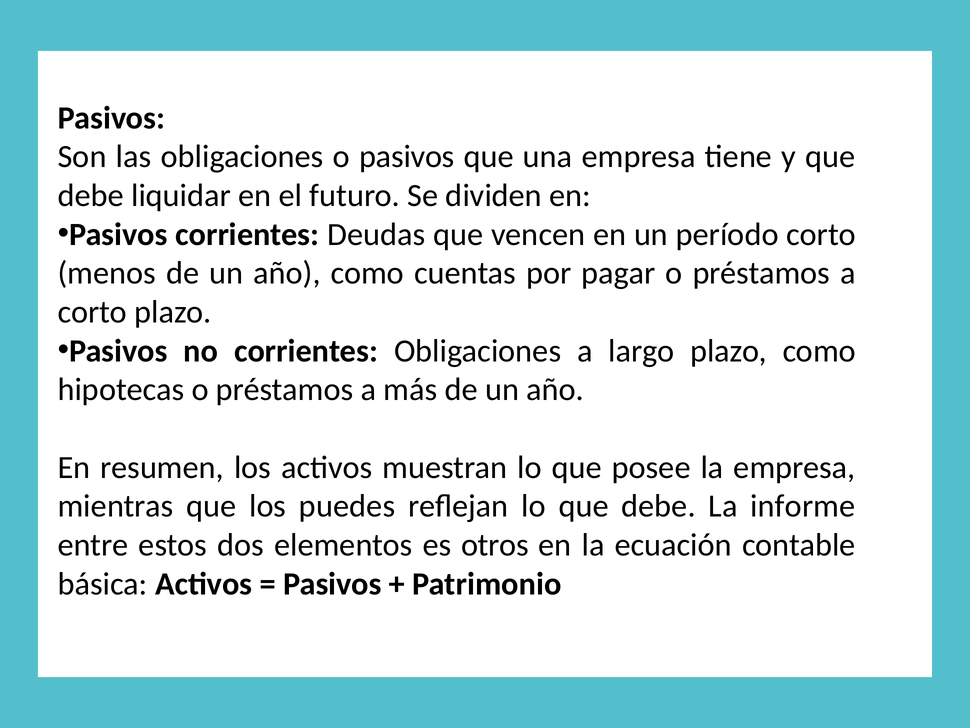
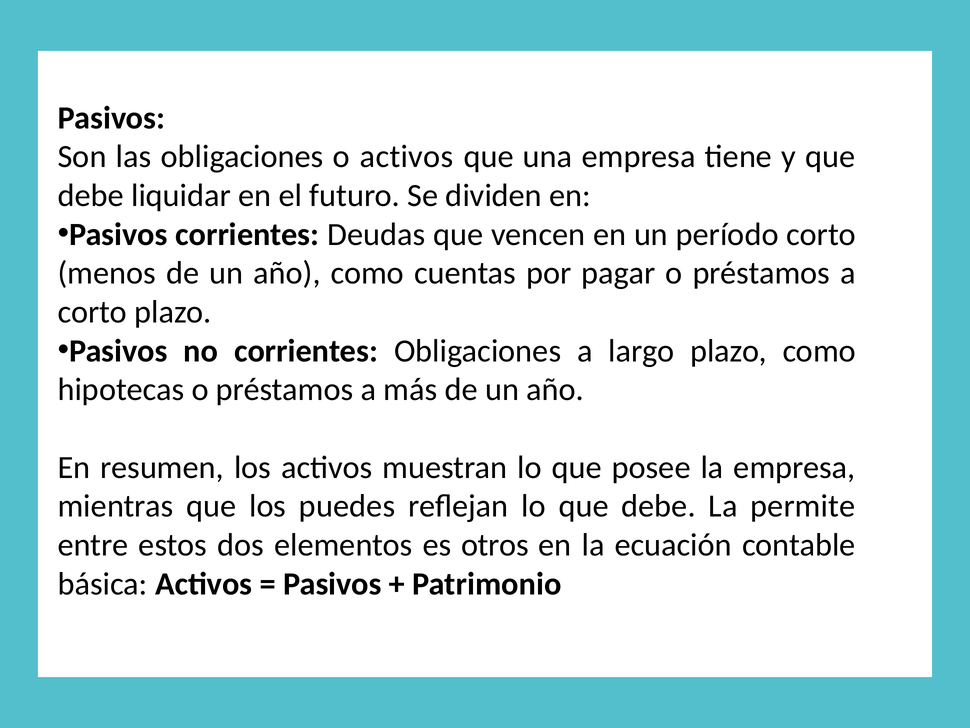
o pasivos: pasivos -> activos (407, 157)
informe: informe -> permite (803, 506)
